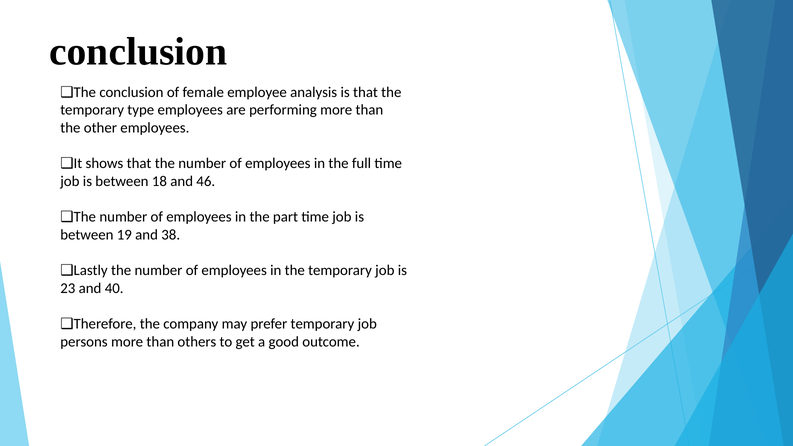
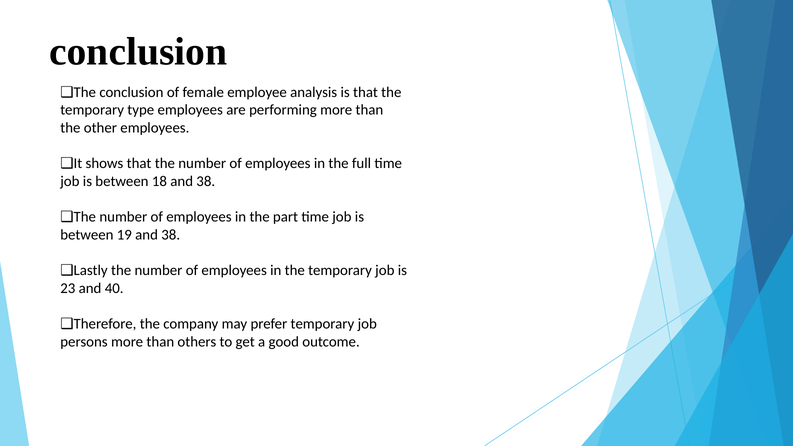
18 and 46: 46 -> 38 (206, 181)
